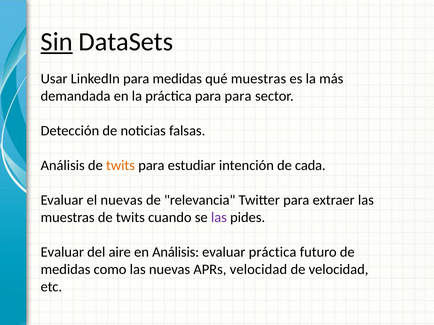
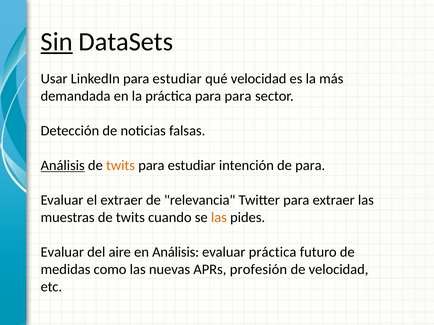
LinkedIn para medidas: medidas -> estudiar (177, 79)
qué muestras: muestras -> velocidad (259, 79)
Análisis underline: none -> present (63, 166)
de cada: cada -> para (310, 166)
el nuevas: nuevas -> extraer (122, 200)
las colour: purple -> orange (219, 218)
APRs velocidad: velocidad -> profesión (258, 270)
